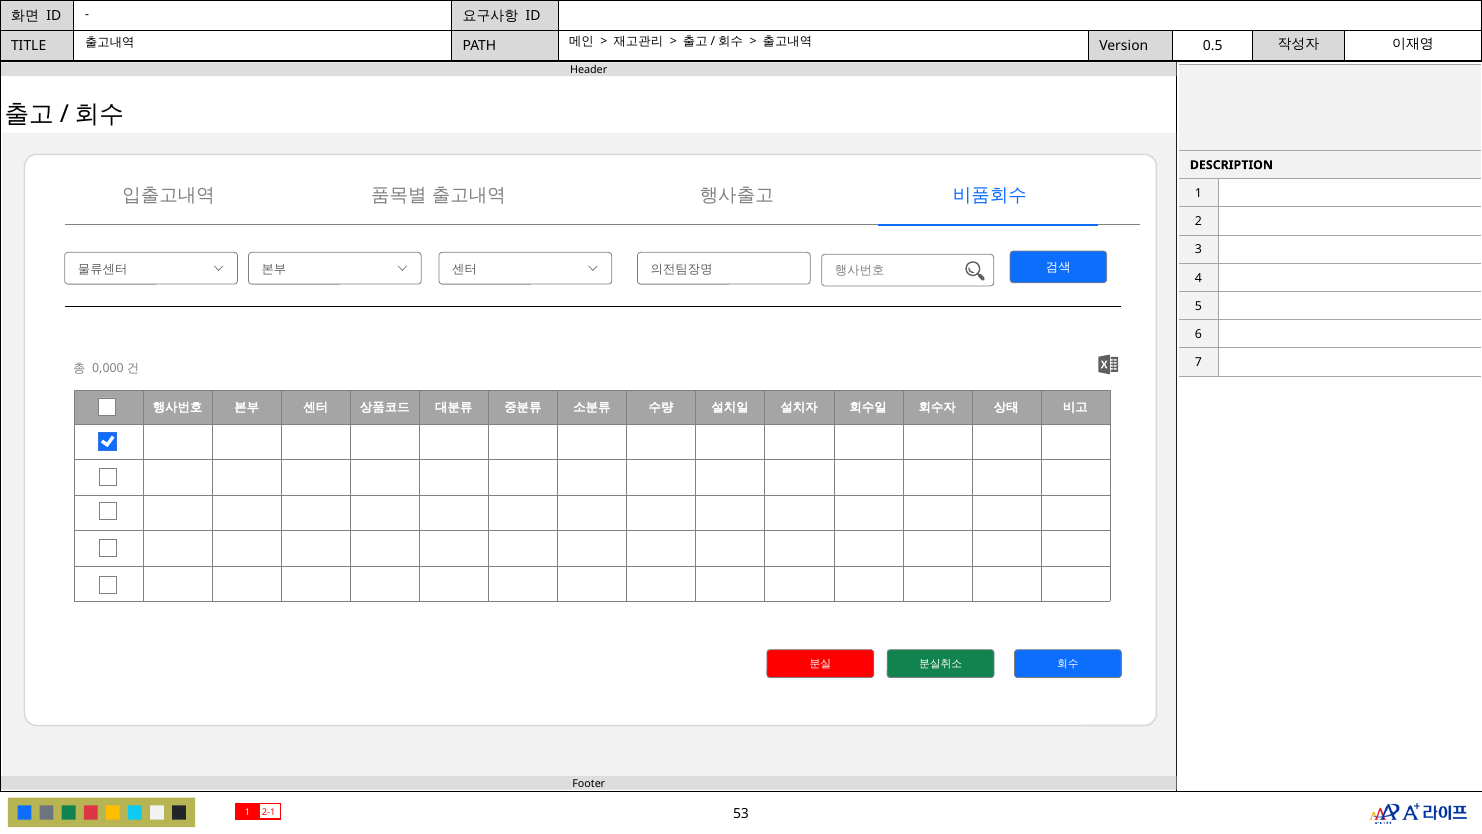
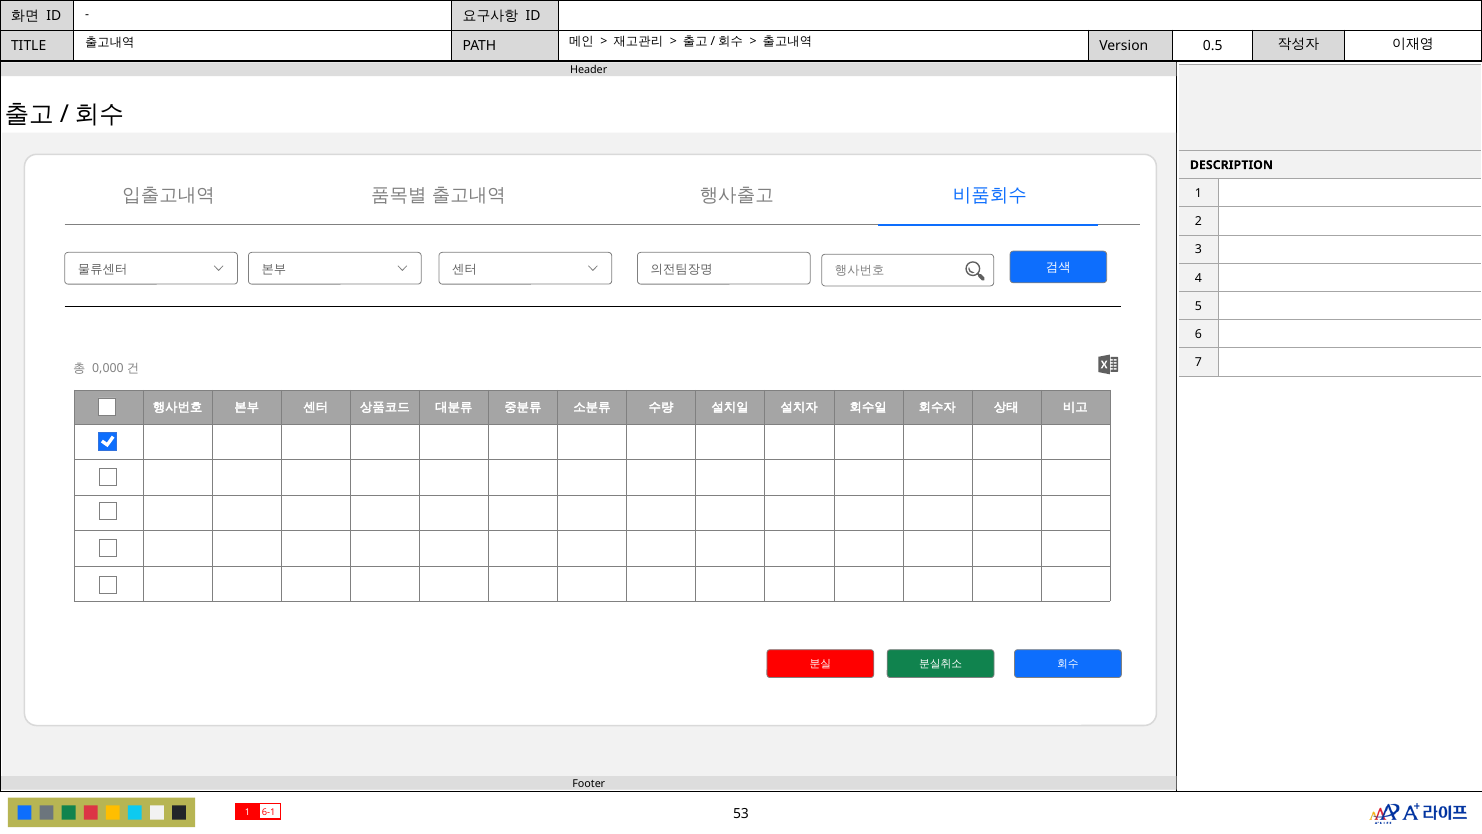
2-1: 2-1 -> 6-1 (269, 812)
